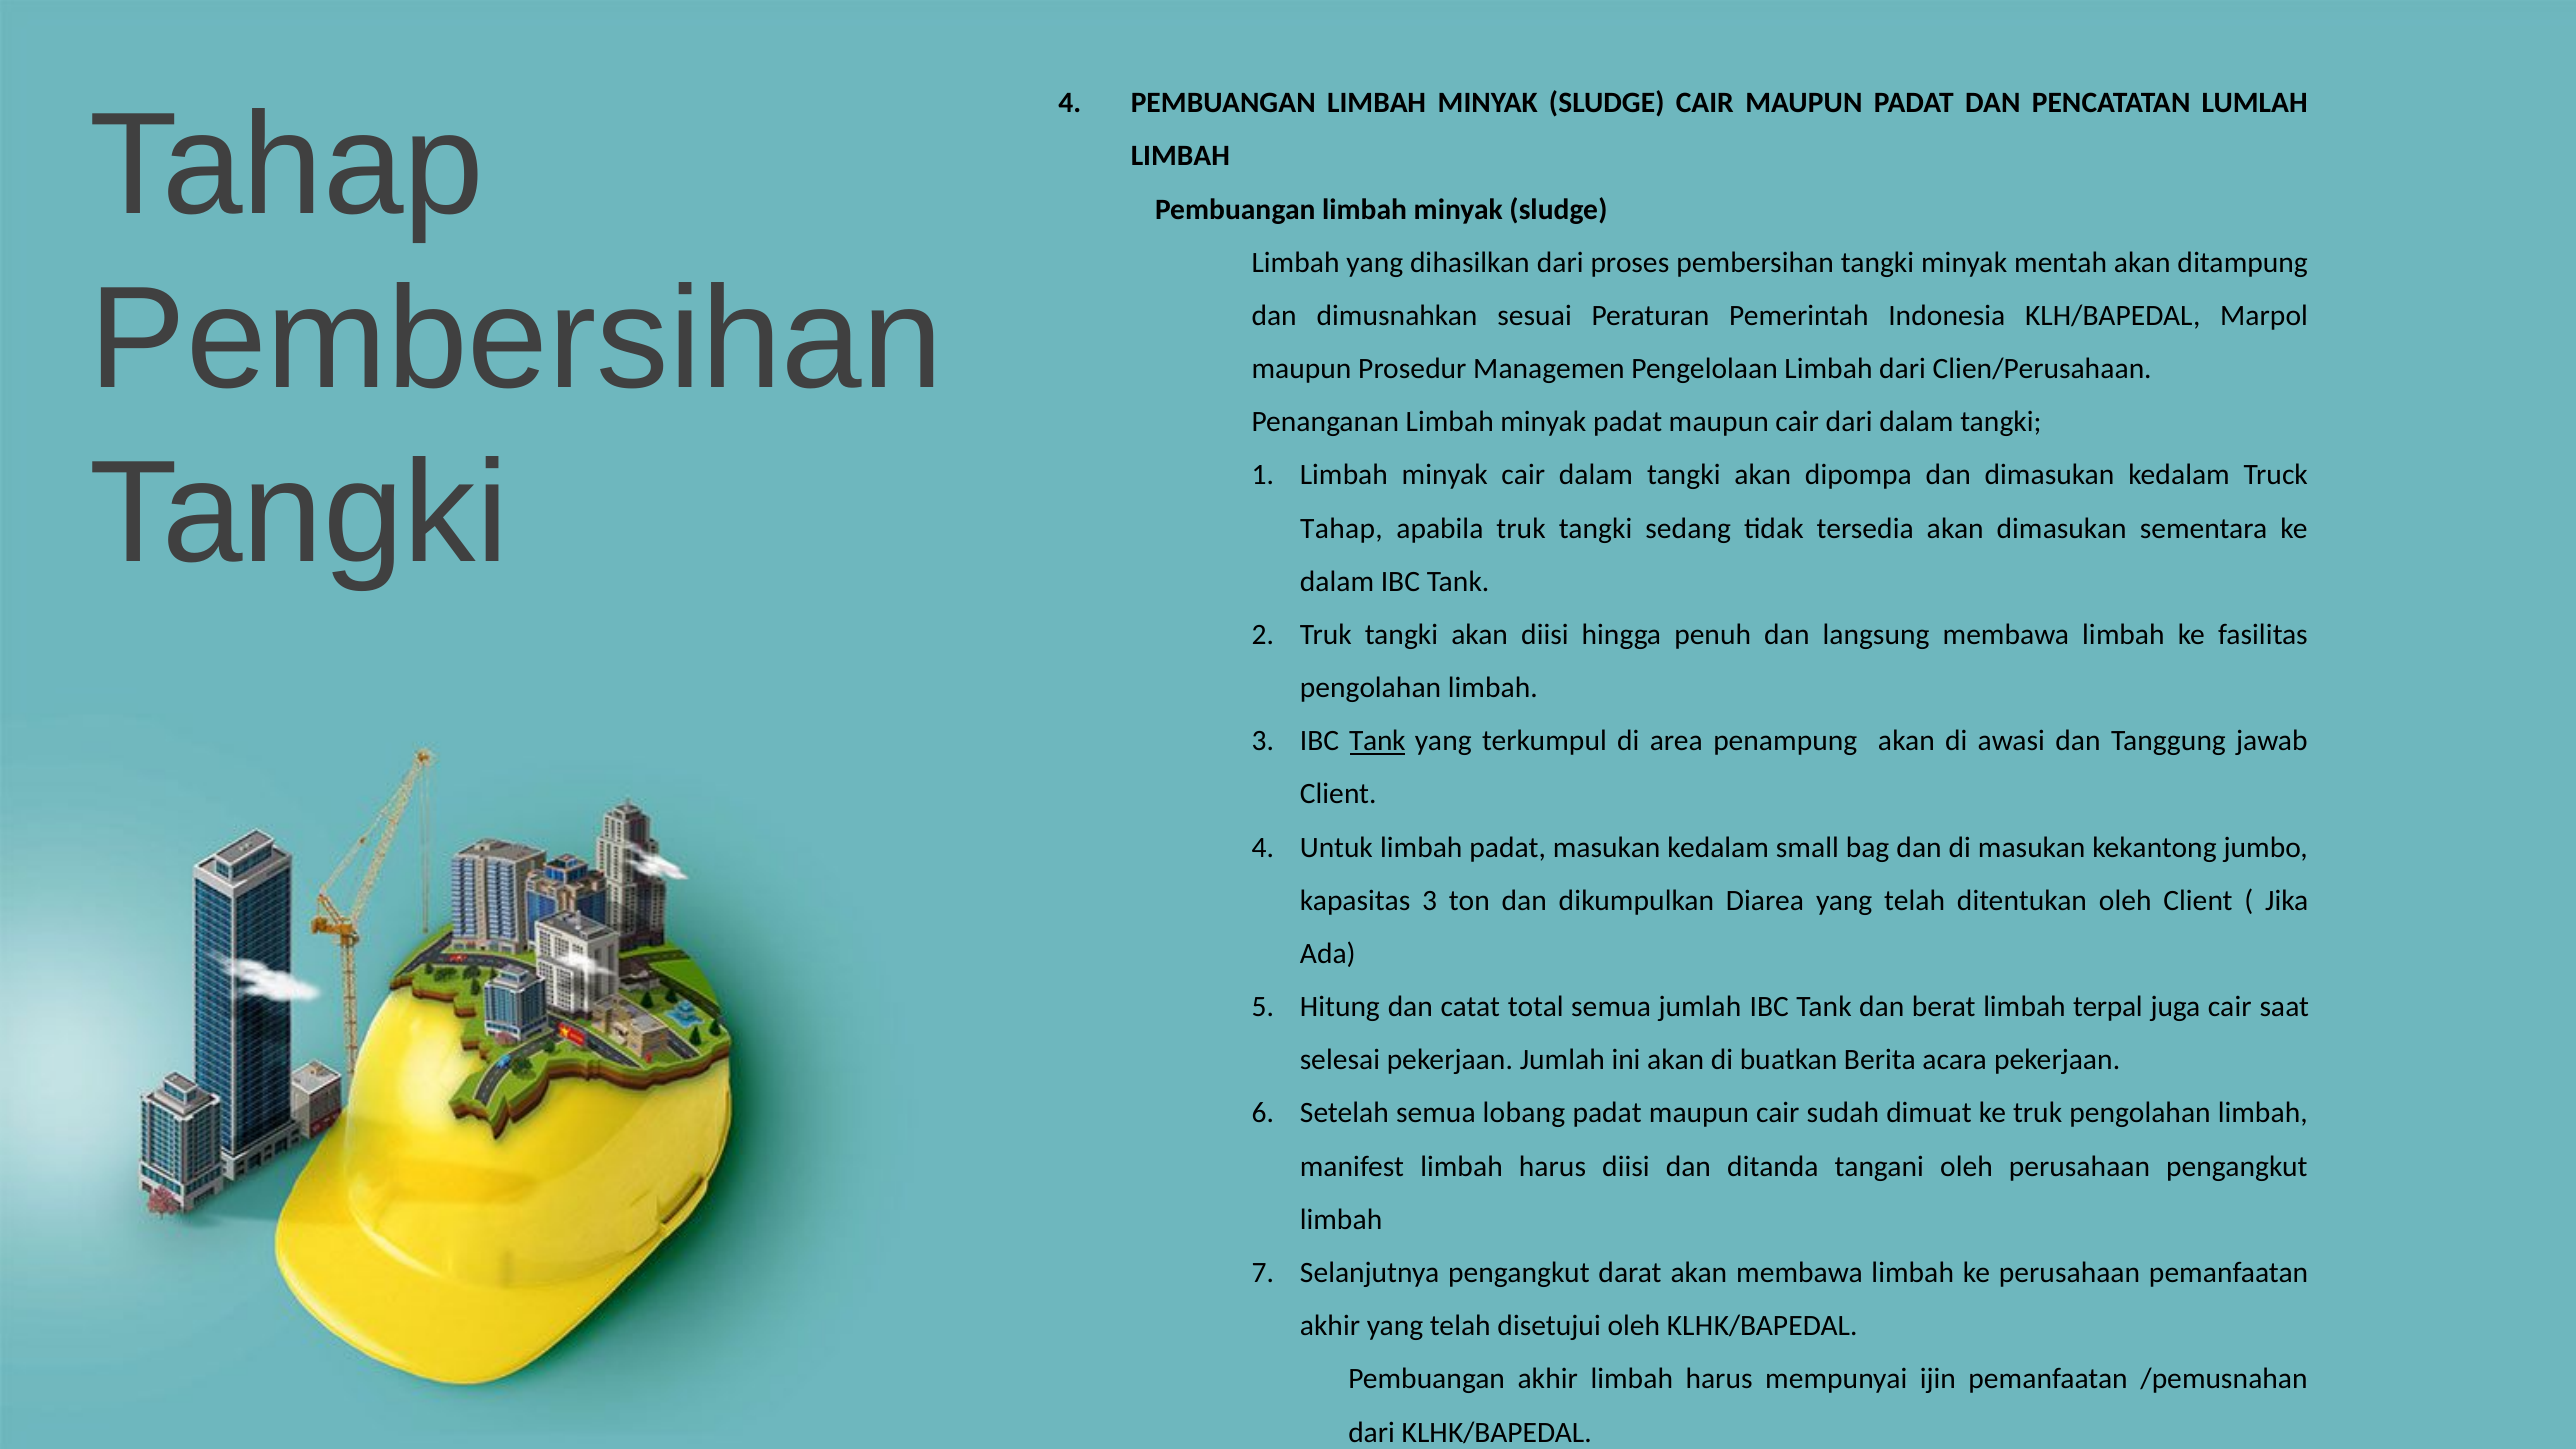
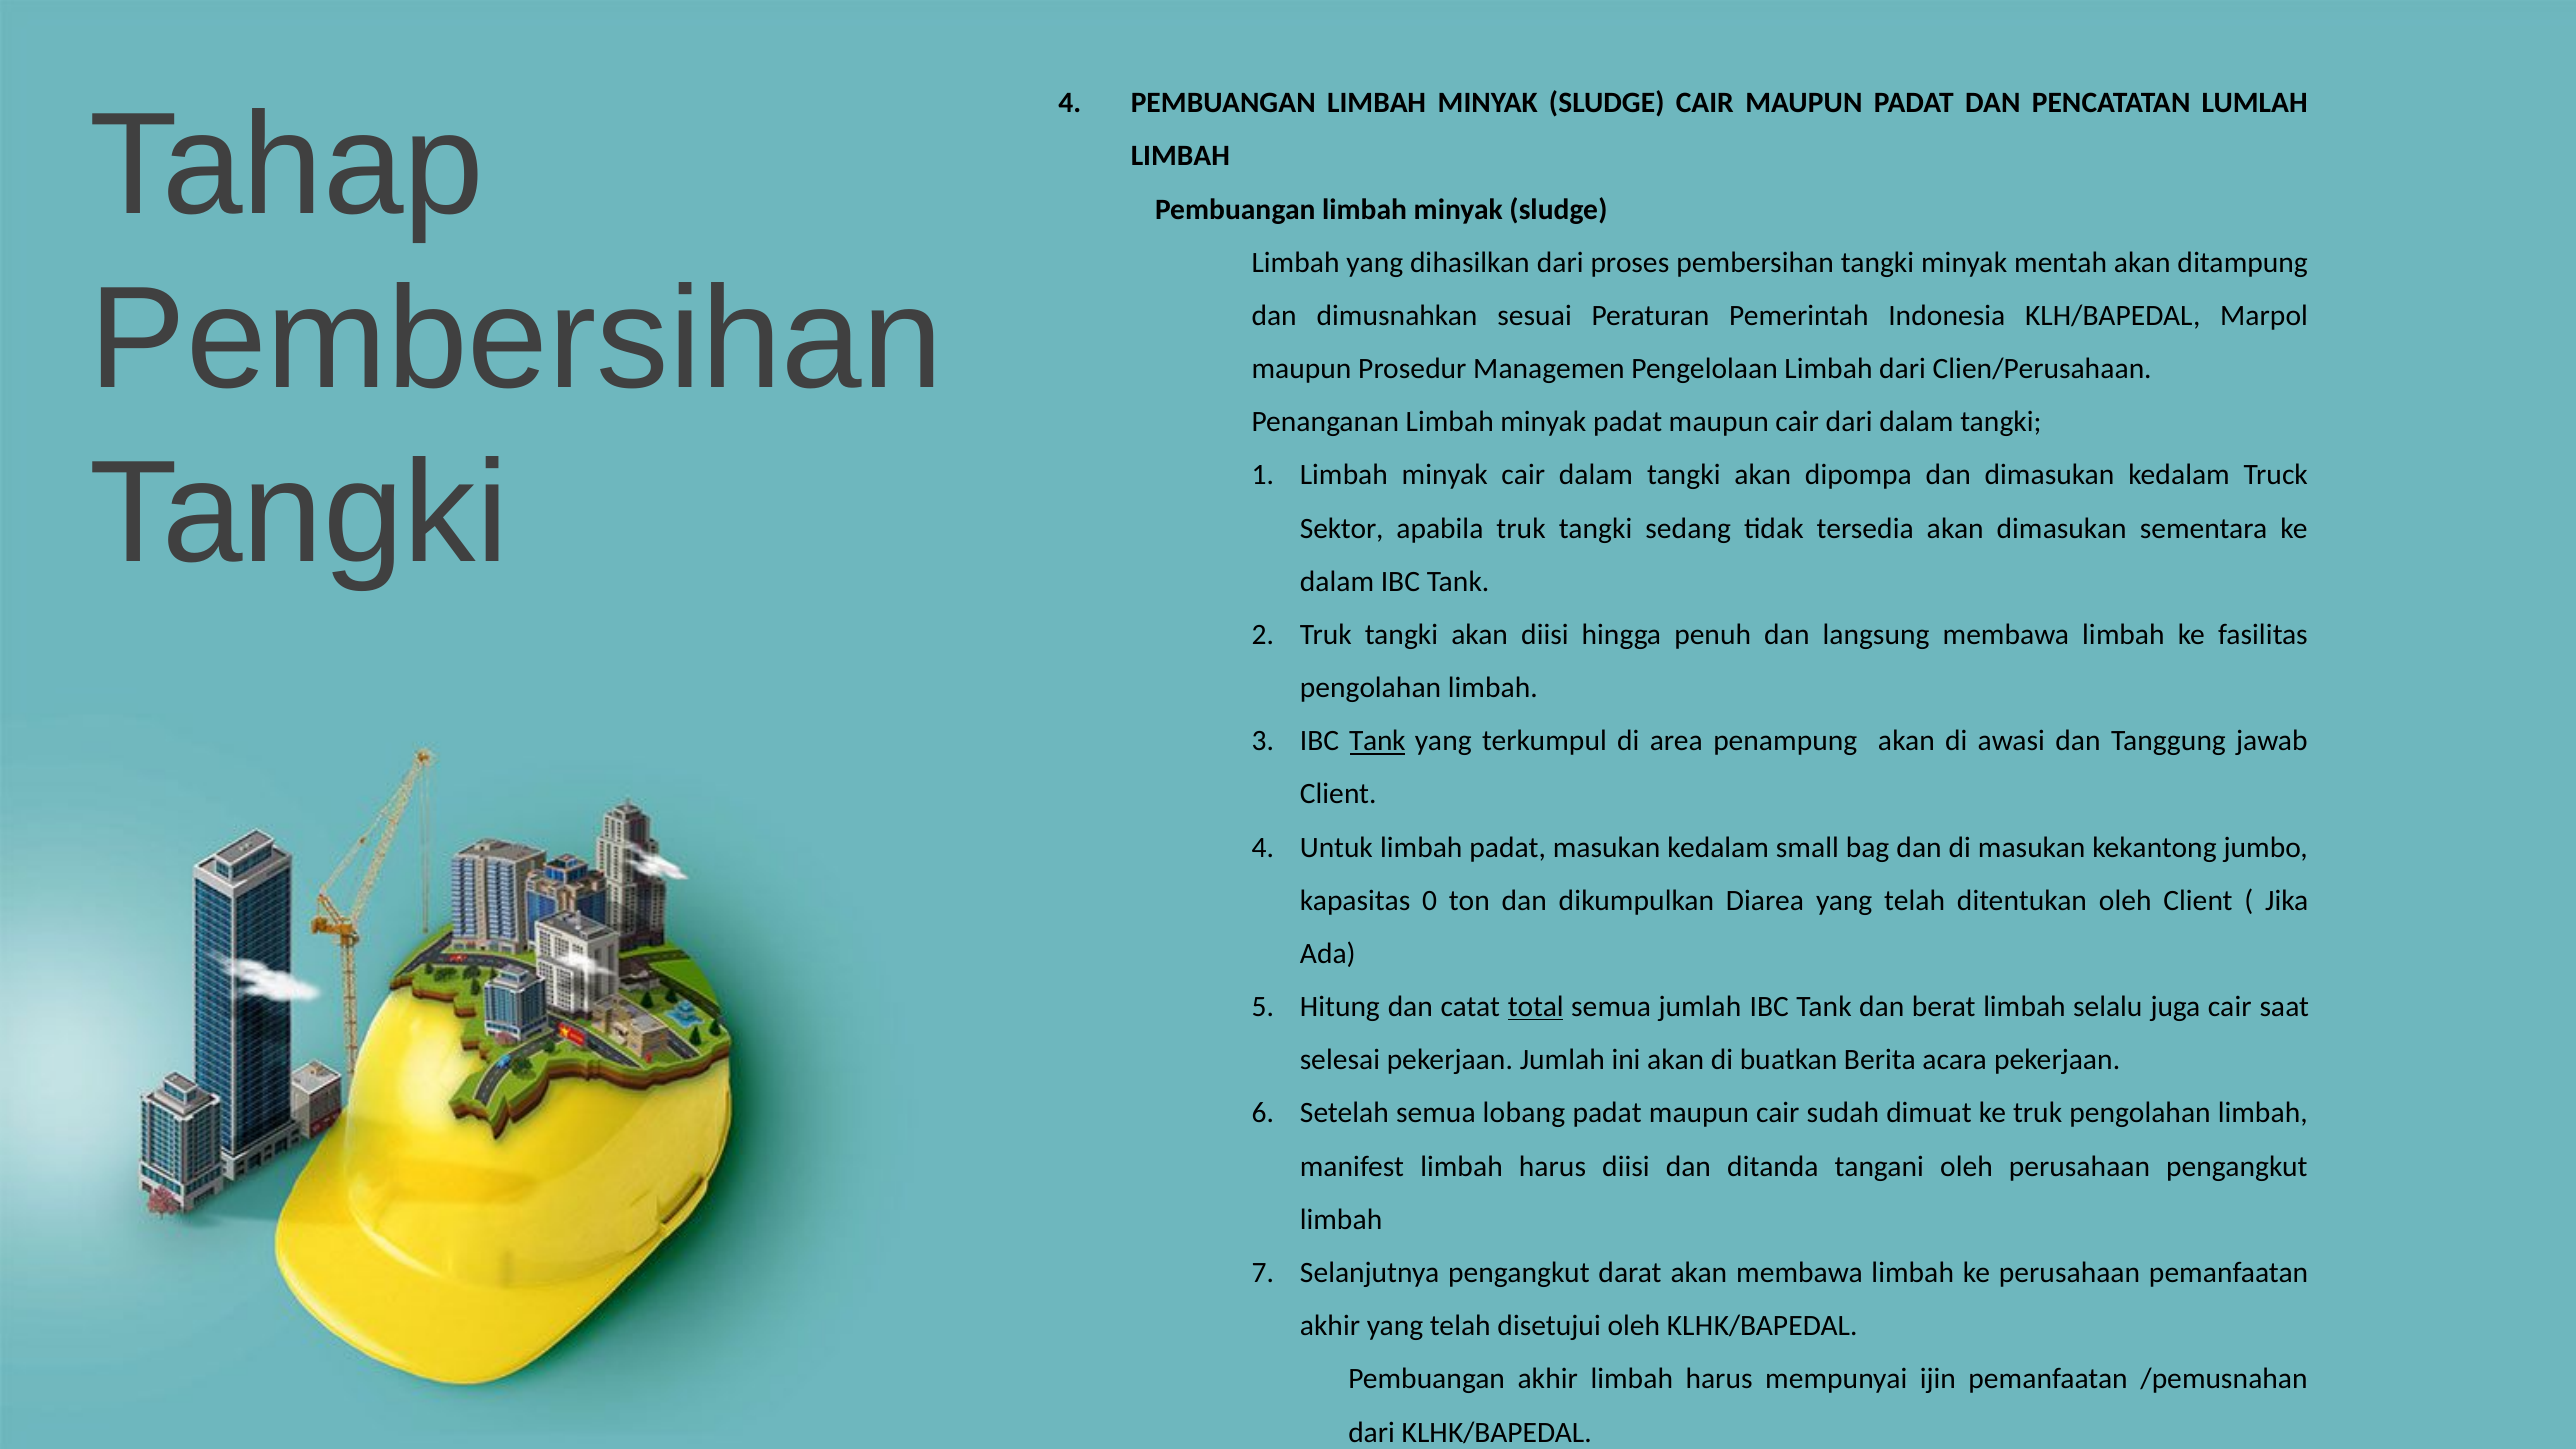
Tahap: Tahap -> Sektor (1342, 528)
kapasitas 3: 3 -> 0 (1430, 901)
total underline: none -> present (1536, 1007)
terpal: terpal -> selalu (2108, 1007)
